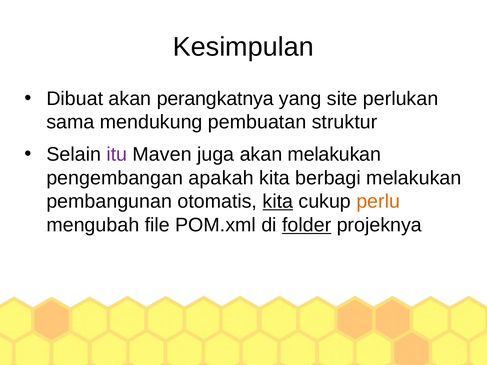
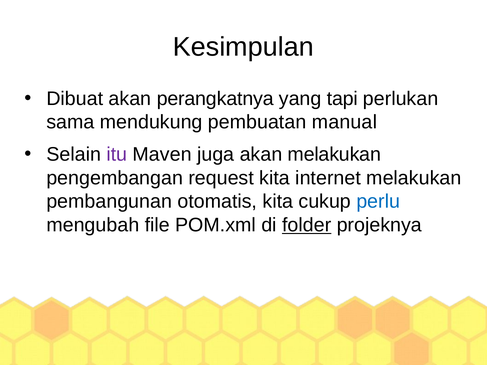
site: site -> tapi (342, 99)
struktur: struktur -> manual (344, 122)
apakah: apakah -> request (221, 178)
berbagi: berbagi -> internet (328, 178)
kita underline: present -> none (278, 202)
perlu colour: orange -> blue (378, 202)
